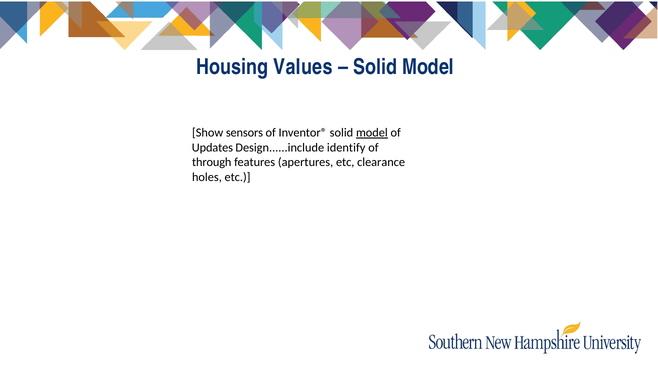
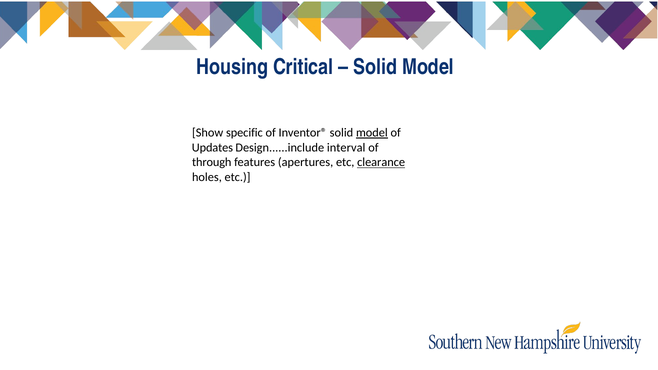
Values: Values -> Critical (303, 67)
sensors: sensors -> specific (244, 133)
identify: identify -> interval (346, 148)
clearance underline: none -> present (381, 162)
